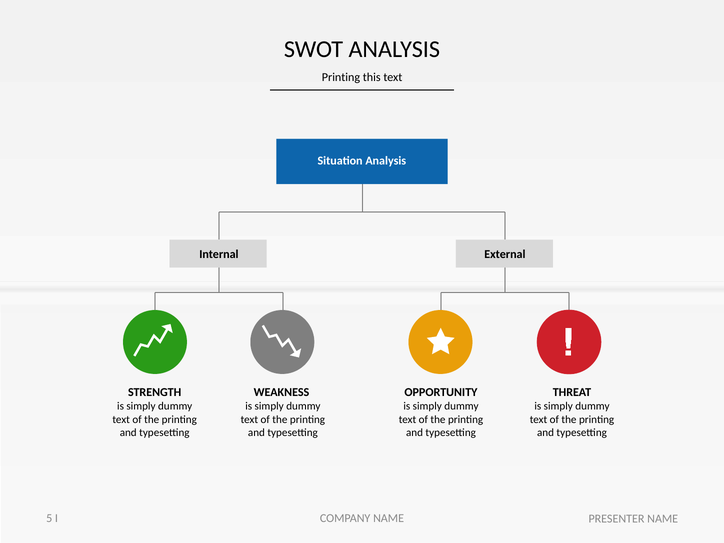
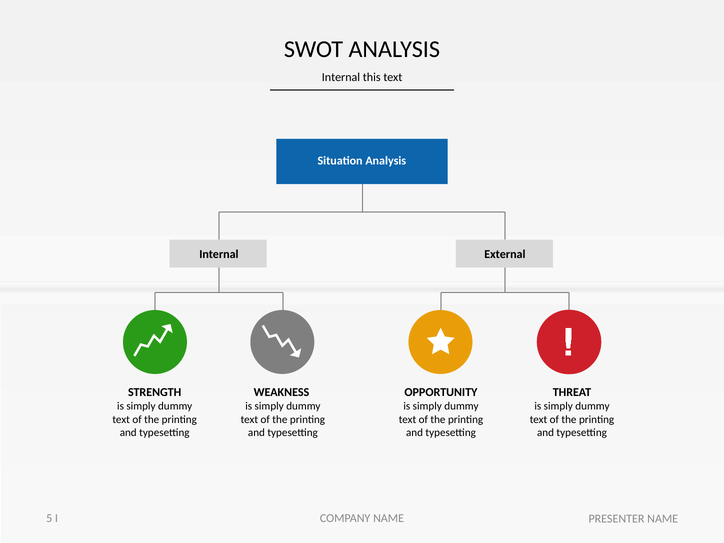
Printing: Printing -> Internal (341, 77)
